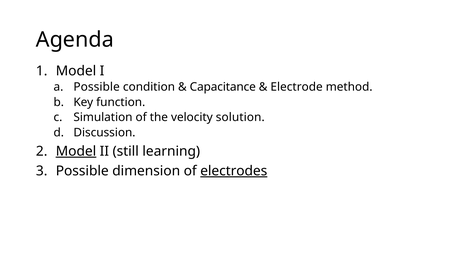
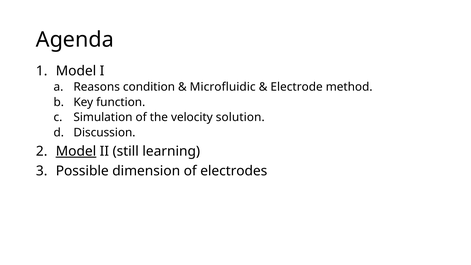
Possible: Possible -> Reasons (97, 87)
Capacitance: Capacitance -> Microfluidic (223, 87)
electrodes underline: present -> none (234, 171)
